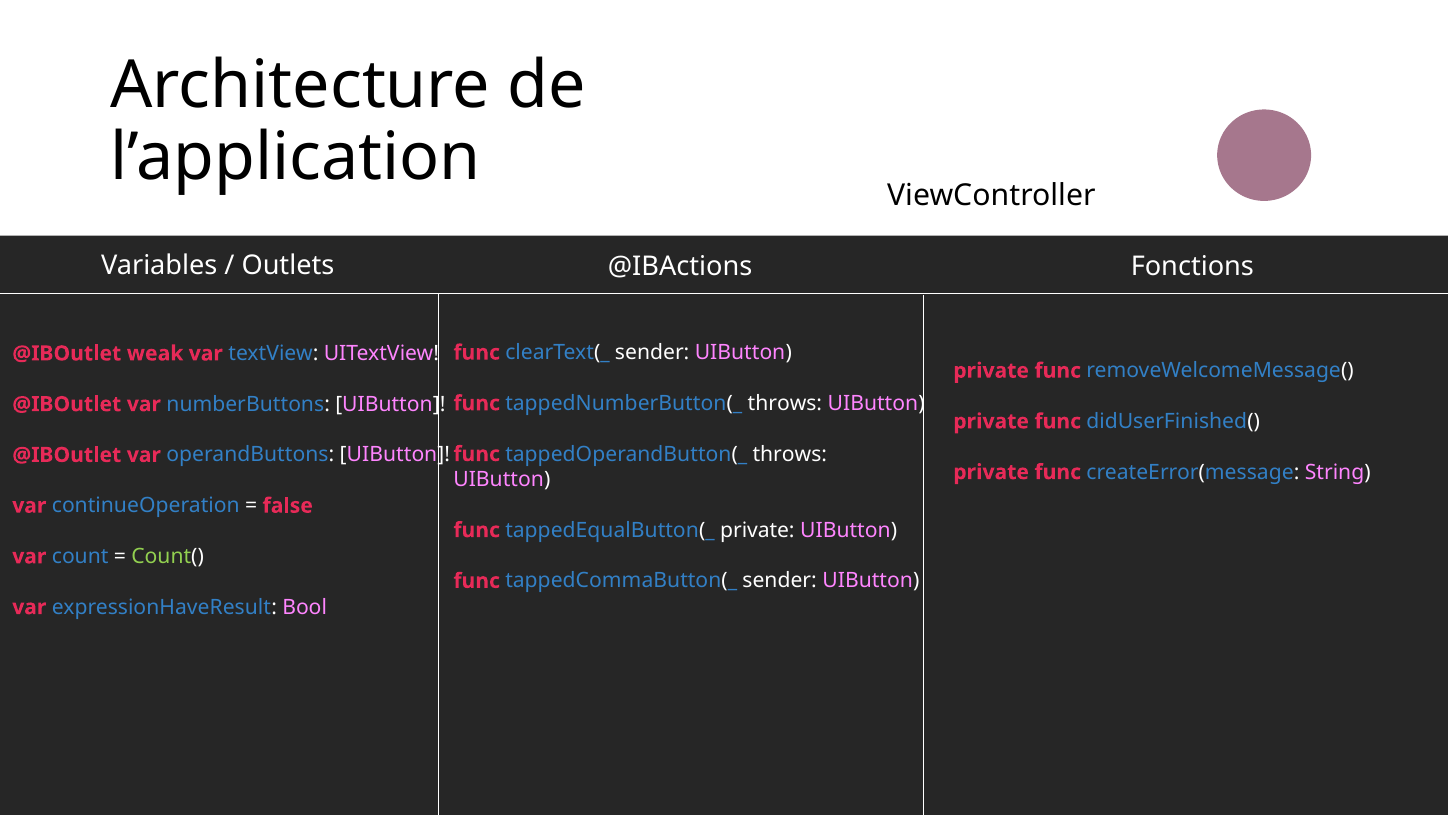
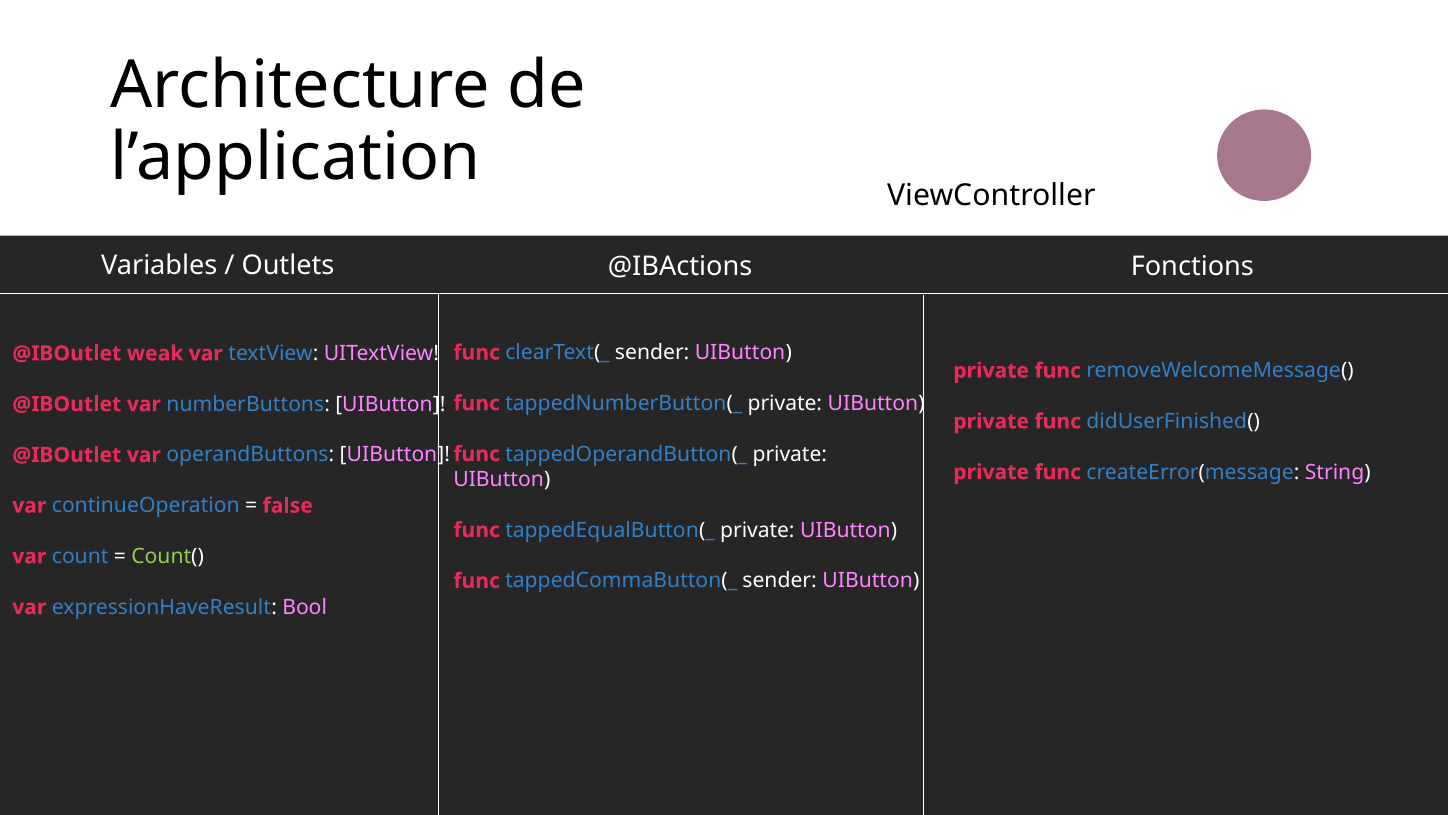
tappedNumberButton(_ throws: throws -> private (785, 403)
tappedOperandButton(_ throws: throws -> private (790, 454)
